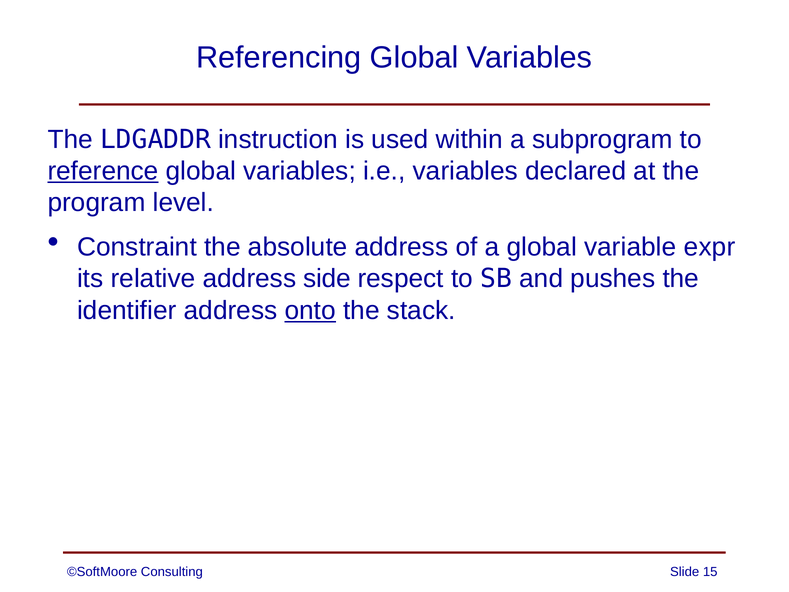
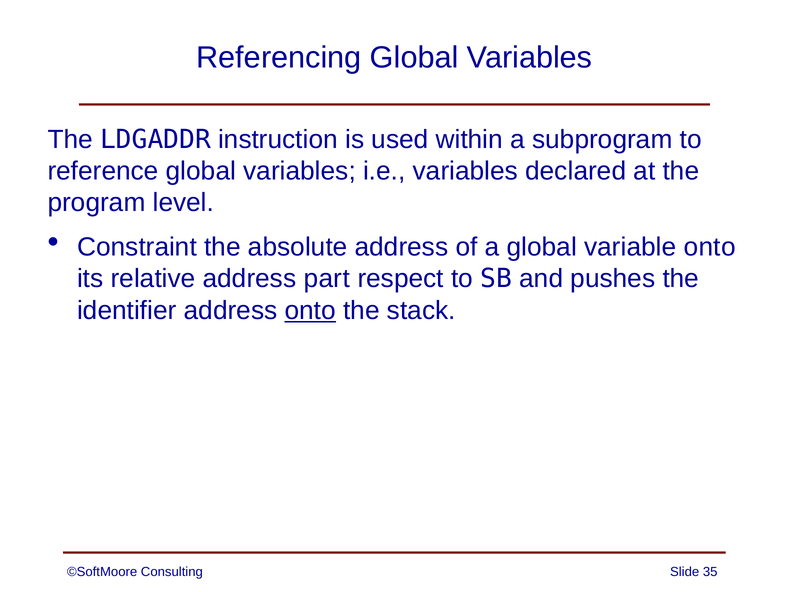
reference underline: present -> none (103, 171)
variable expr: expr -> onto (710, 247)
side: side -> part (327, 279)
15: 15 -> 35 (710, 572)
